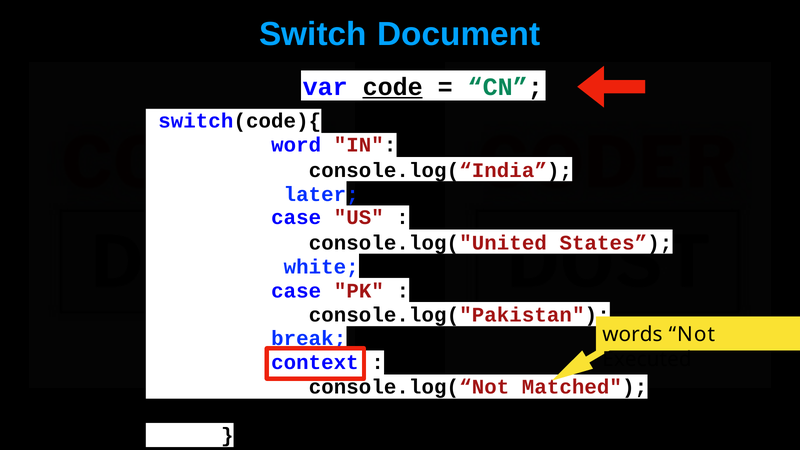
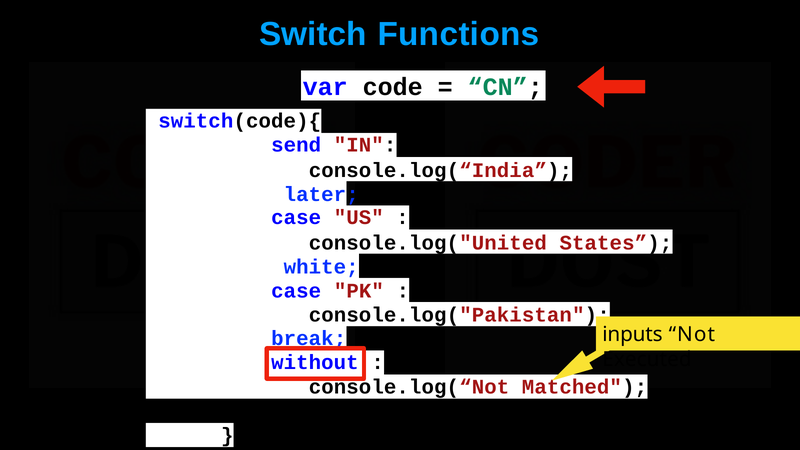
Document: Document -> Functions (459, 34)
code underline: present -> none (393, 87)
word: word -> send (296, 145)
words: words -> inputs (632, 334)
context: context -> without (315, 362)
